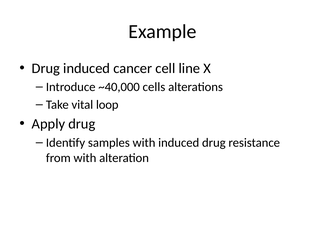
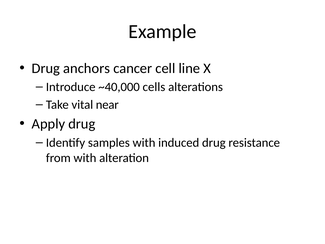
Drug induced: induced -> anchors (87, 68)
loop: loop -> near (107, 105)
